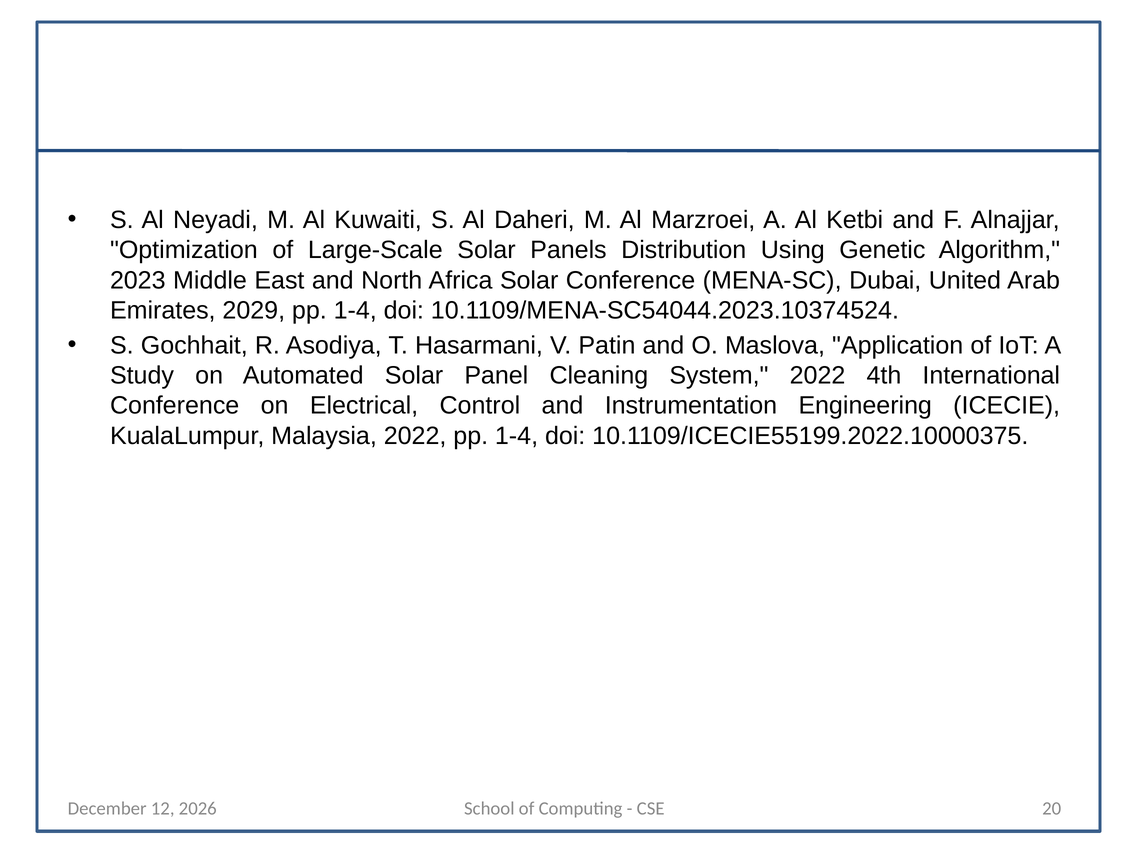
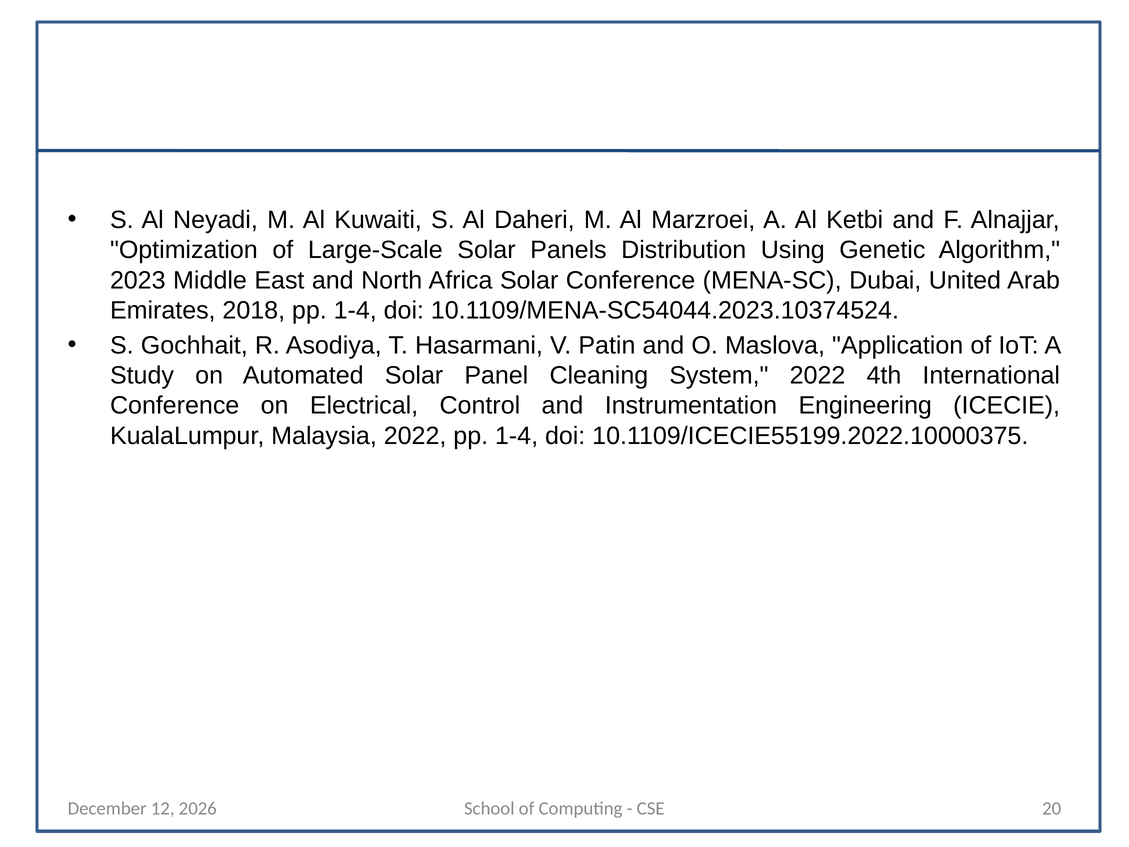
2029: 2029 -> 2018 (254, 310)
